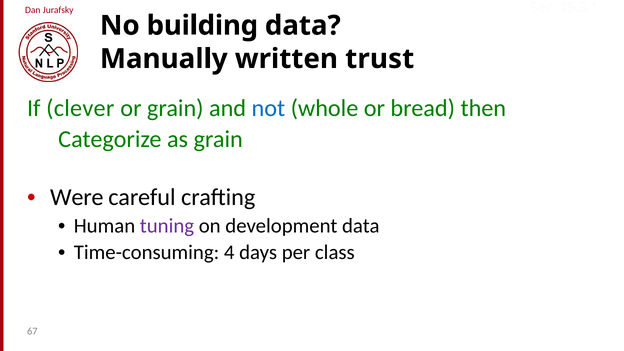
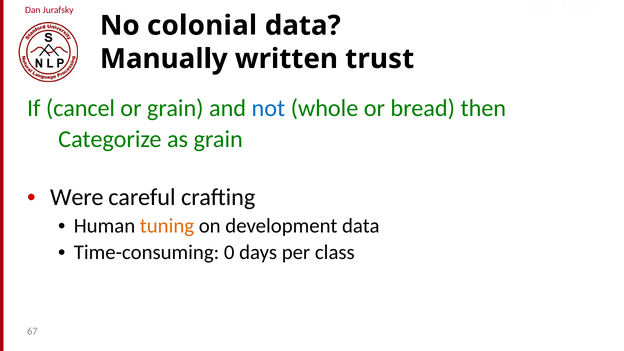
building: building -> colonial (202, 26)
clever: clever -> cancel (80, 108)
tuning colour: purple -> orange (167, 226)
4: 4 -> 0 (229, 252)
